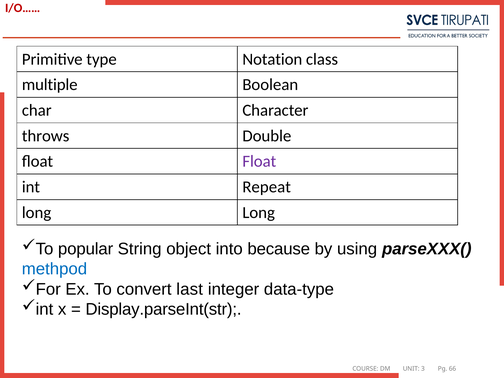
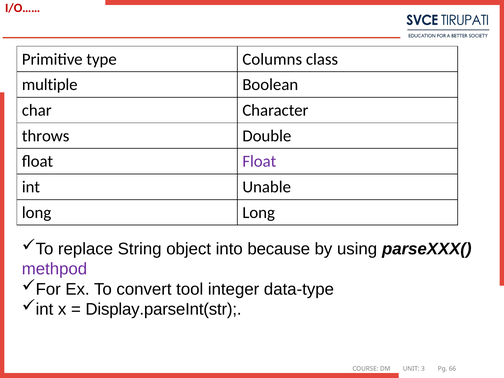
Notation: Notation -> Columns (272, 59)
Repeat: Repeat -> Unable (267, 187)
popular: popular -> replace (86, 249)
methpod colour: blue -> purple (54, 269)
last: last -> tool (190, 289)
